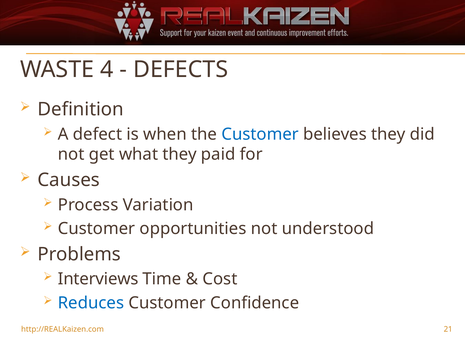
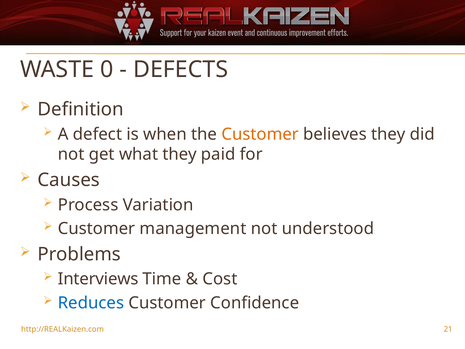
4: 4 -> 0 (107, 69)
Customer colour: blue -> orange (260, 134)
opportunities: opportunities -> management (193, 228)
